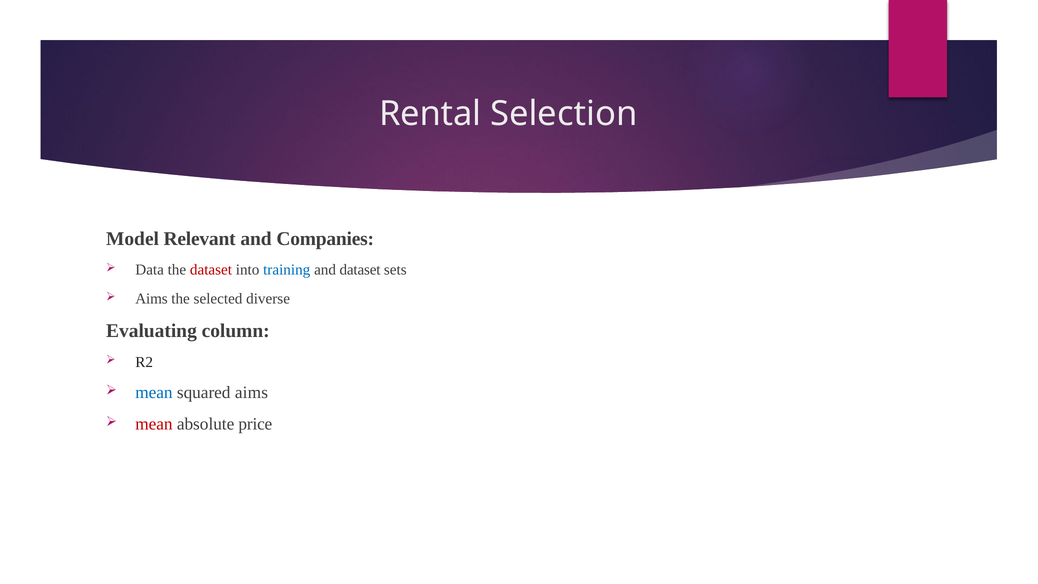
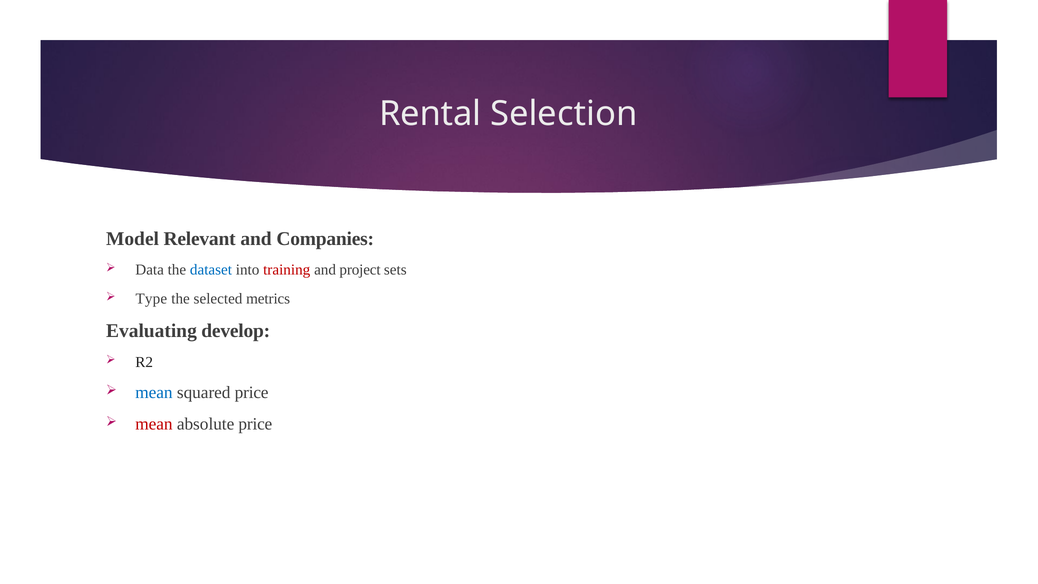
dataset colour: red -> blue (211, 270)
training colour: blue -> red (287, 270)
and dataset: dataset -> project (360, 270)
Aims: Aims -> Type (151, 299)
diverse: diverse -> metrics (268, 299)
column: column -> develop (236, 331)
squared aims: aims -> price (252, 392)
